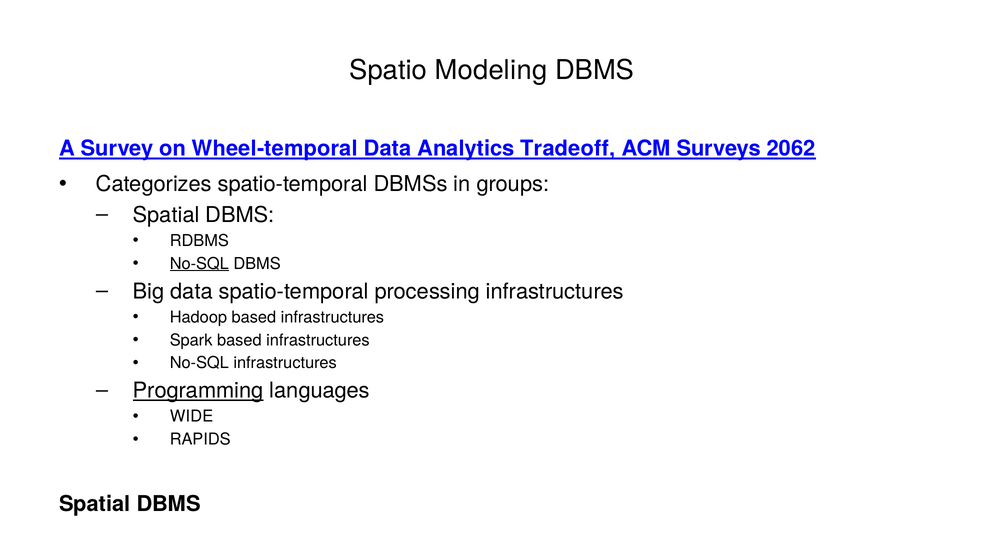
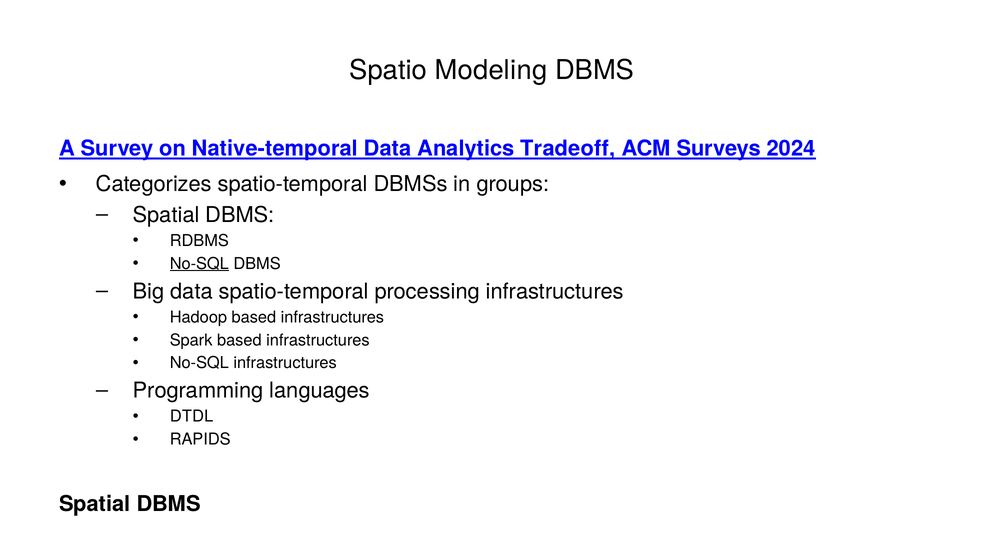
Wheel-temporal: Wheel-temporal -> Native-temporal (275, 149)
2062: 2062 -> 2024 (791, 149)
Programming underline: present -> none (198, 391)
WIDE: WIDE -> DTDL (192, 417)
